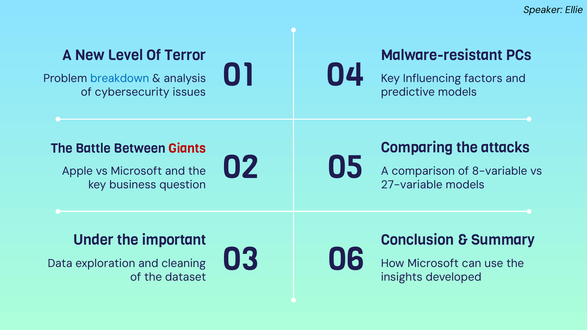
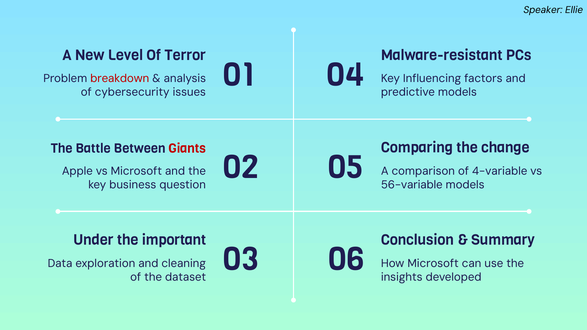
breakdown colour: blue -> red (120, 79)
attacks: attacks -> change (505, 148)
8-variable: 8-variable -> 4-variable (500, 171)
27-variable: 27-variable -> 56-variable (412, 185)
